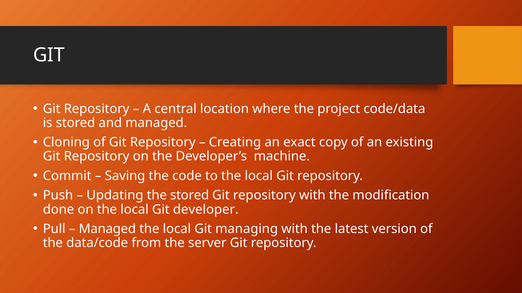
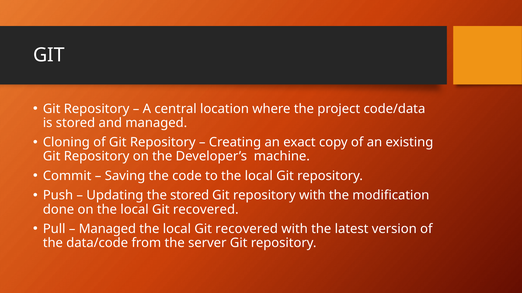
developer: developer -> recovered (206, 210)
managing: managing -> recovered (247, 229)
